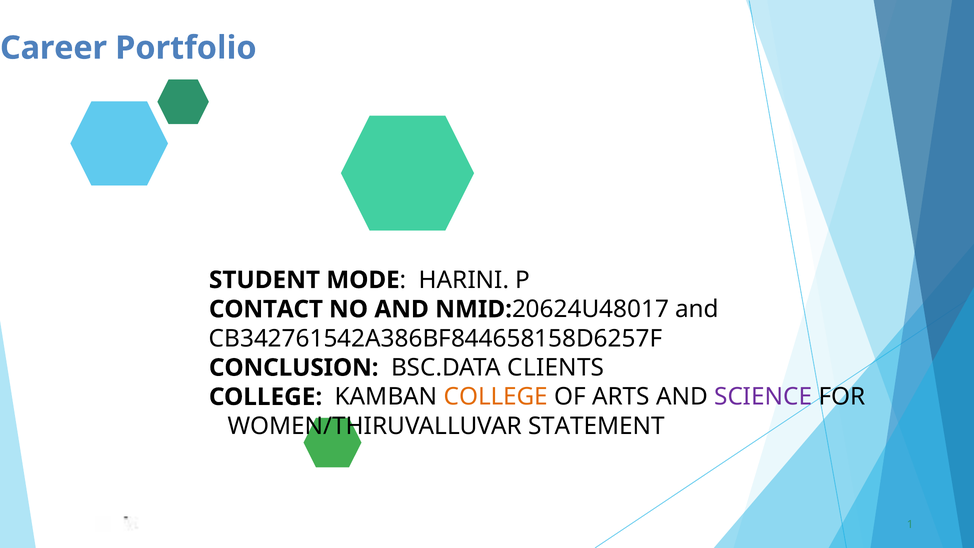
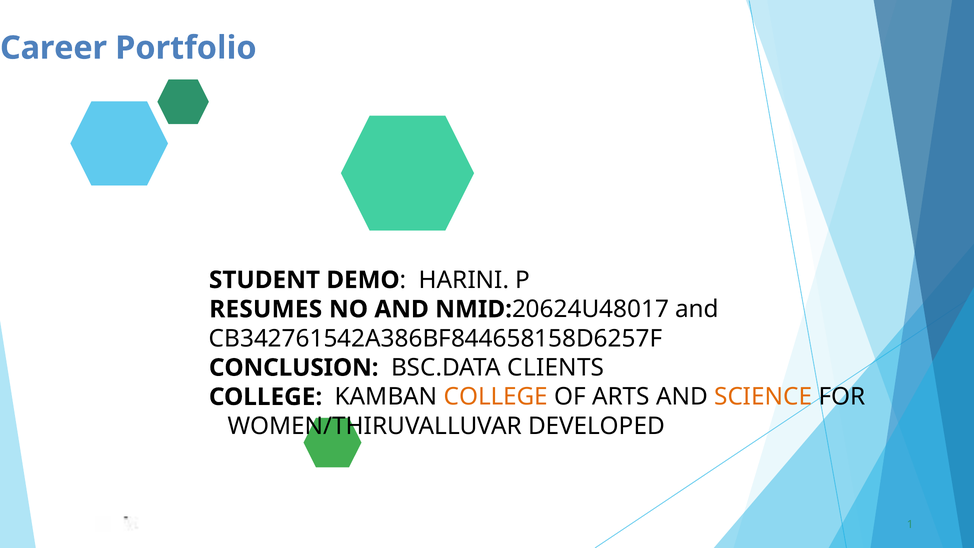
MODE: MODE -> DEMO (363, 280)
CONTACT: CONTACT -> RESUMES (266, 309)
SCIENCE colour: purple -> orange (763, 397)
STATEMENT: STATEMENT -> DEVELOPED (596, 426)
